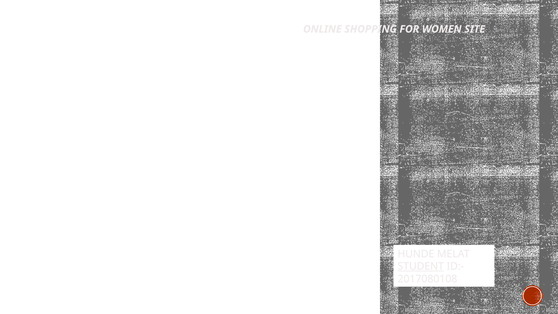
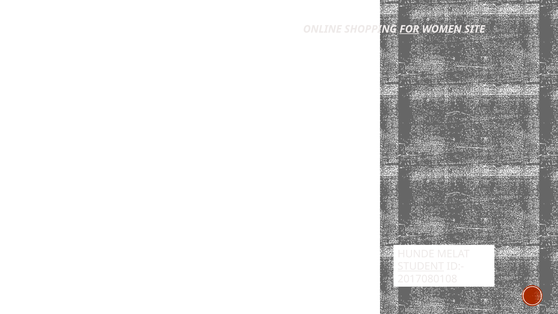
FOR underline: none -> present (409, 29)
